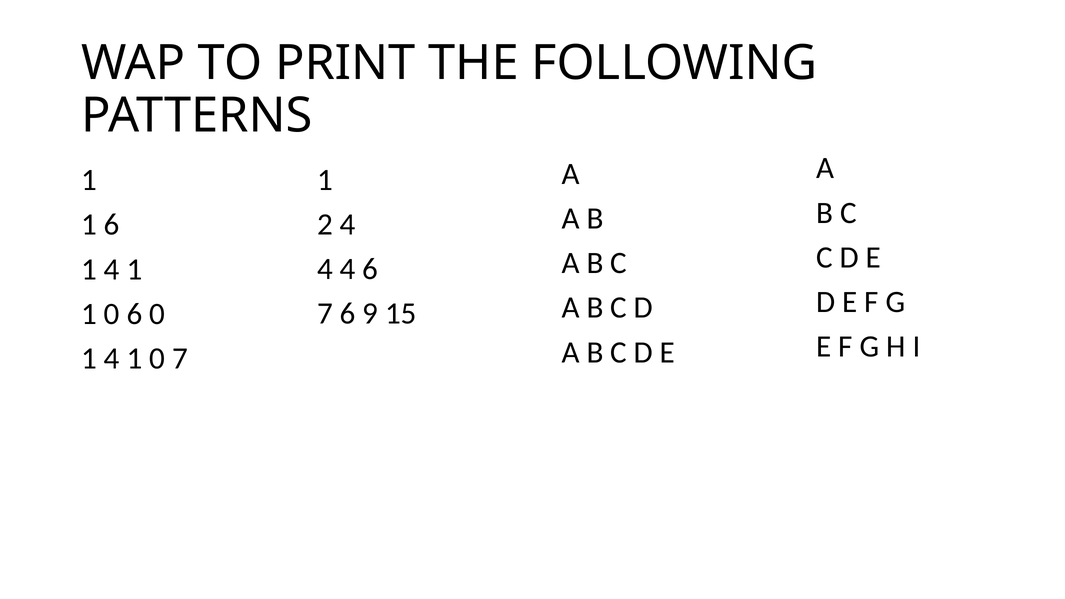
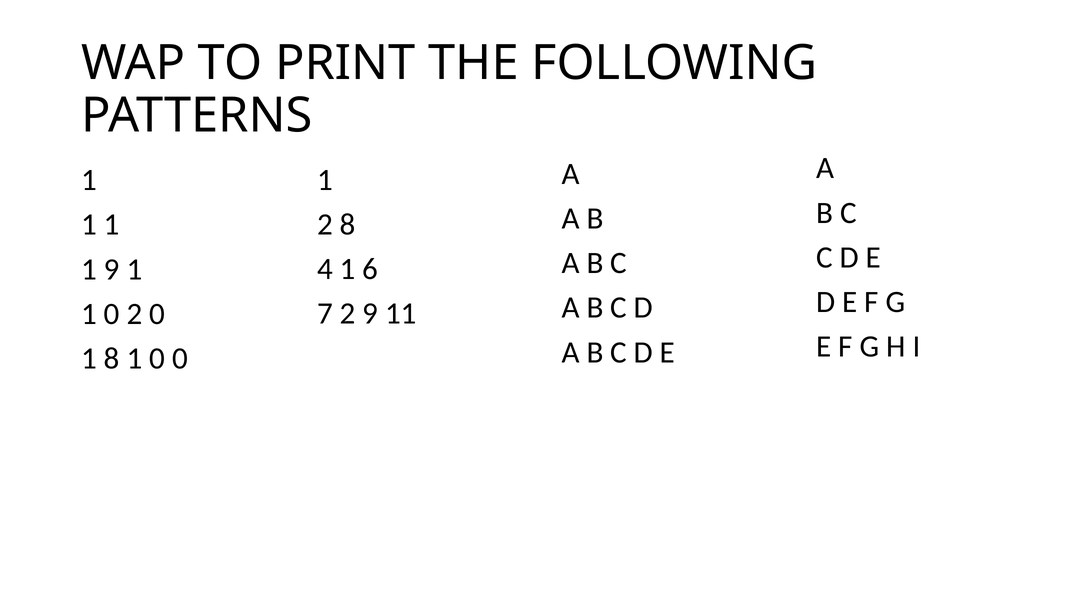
2 4: 4 -> 8 (348, 225)
6: 6 -> 1 (112, 225)
4: 4 -> 1 (348, 269)
4: 4 -> 9 (112, 269)
7 6: 6 -> 2 (348, 314)
15: 15 -> 11 (401, 314)
0 6: 6 -> 2 (134, 314)
4: 4 -> 8 (112, 359)
0 7: 7 -> 0 (180, 359)
